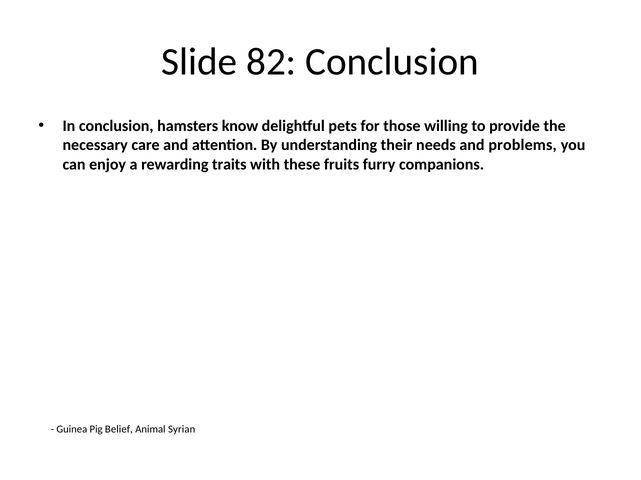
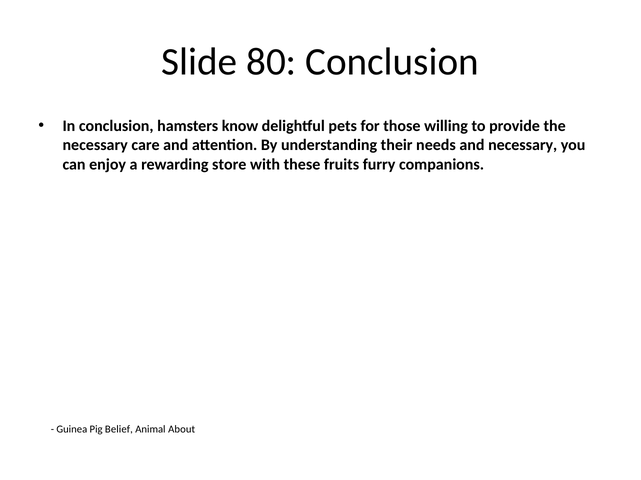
82: 82 -> 80 (271, 62)
and problems: problems -> necessary (523, 145)
traits: traits -> store (229, 165)
Syrian: Syrian -> About (182, 430)
